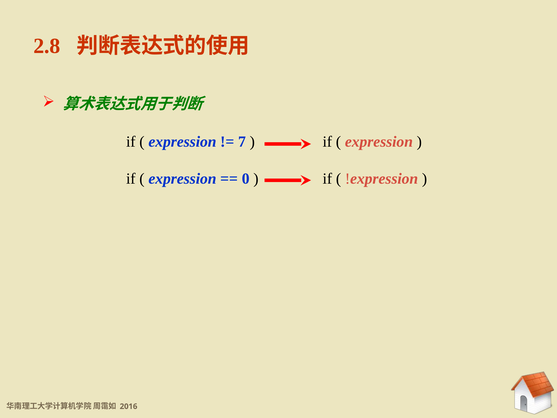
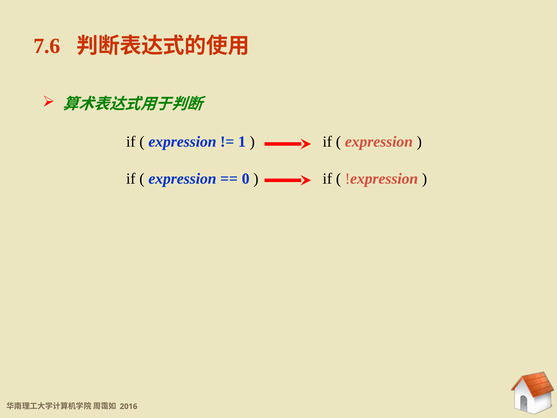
2.8: 2.8 -> 7.6 (47, 46)
7: 7 -> 1 (242, 142)
